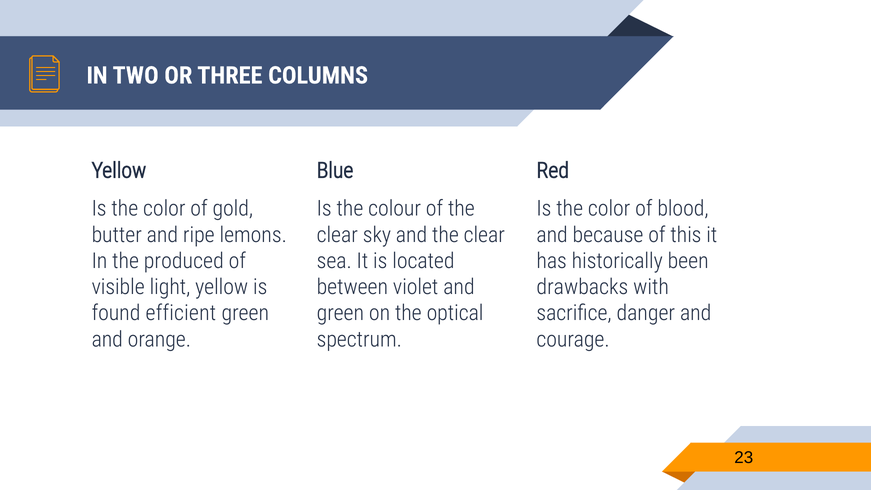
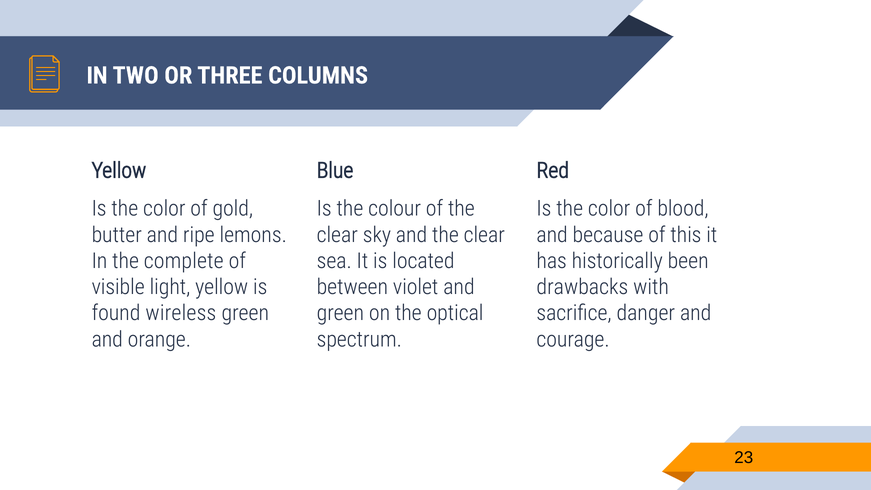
produced: produced -> complete (184, 261)
efficient: efficient -> wireless (181, 313)
